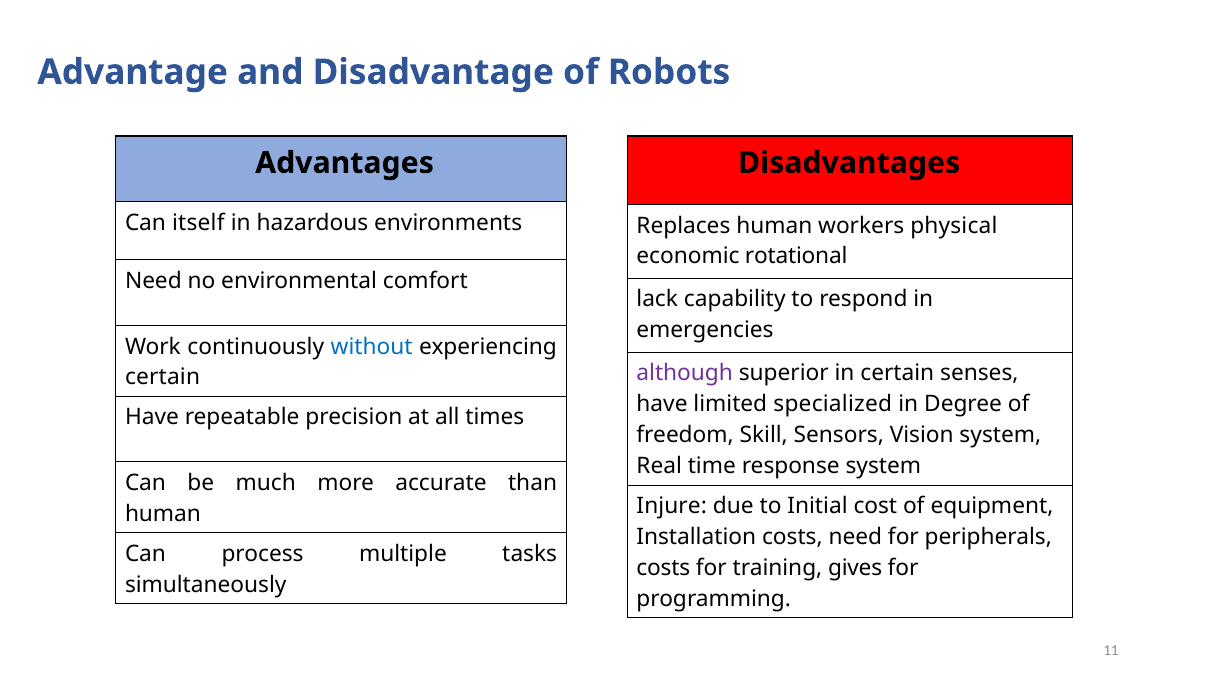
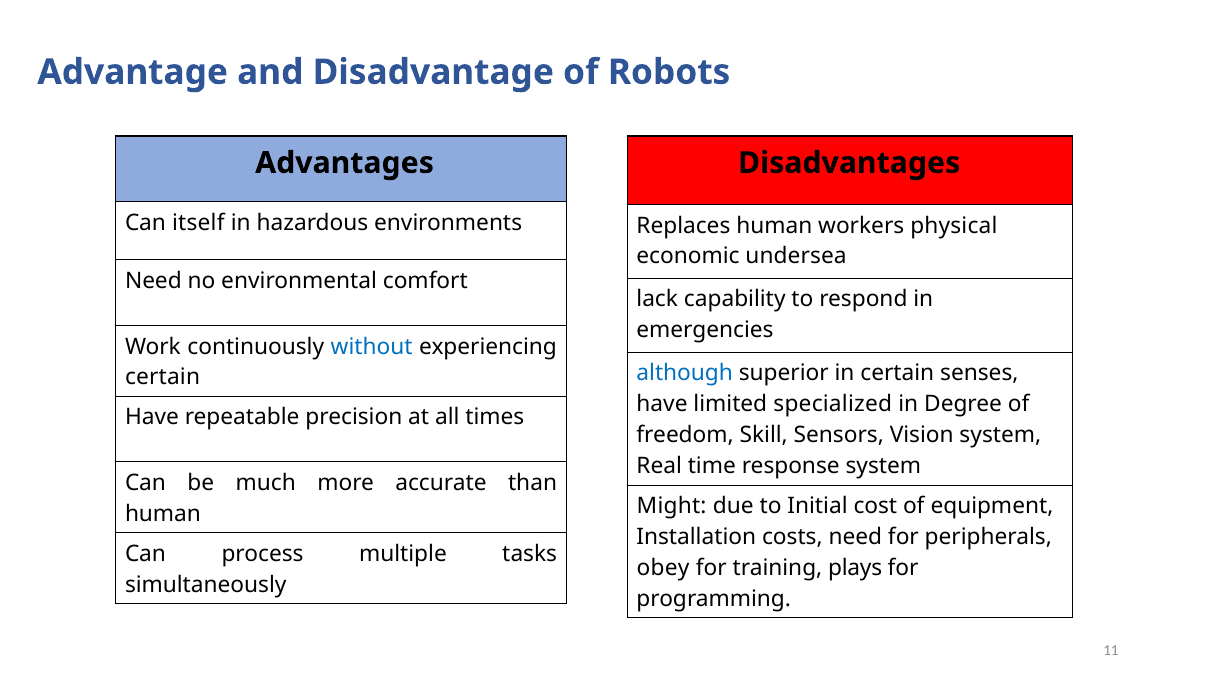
rotational: rotational -> undersea (796, 257)
although colour: purple -> blue (685, 373)
Injure: Injure -> Might (672, 507)
costs: costs -> obey (663, 568)
gives: gives -> plays (855, 568)
